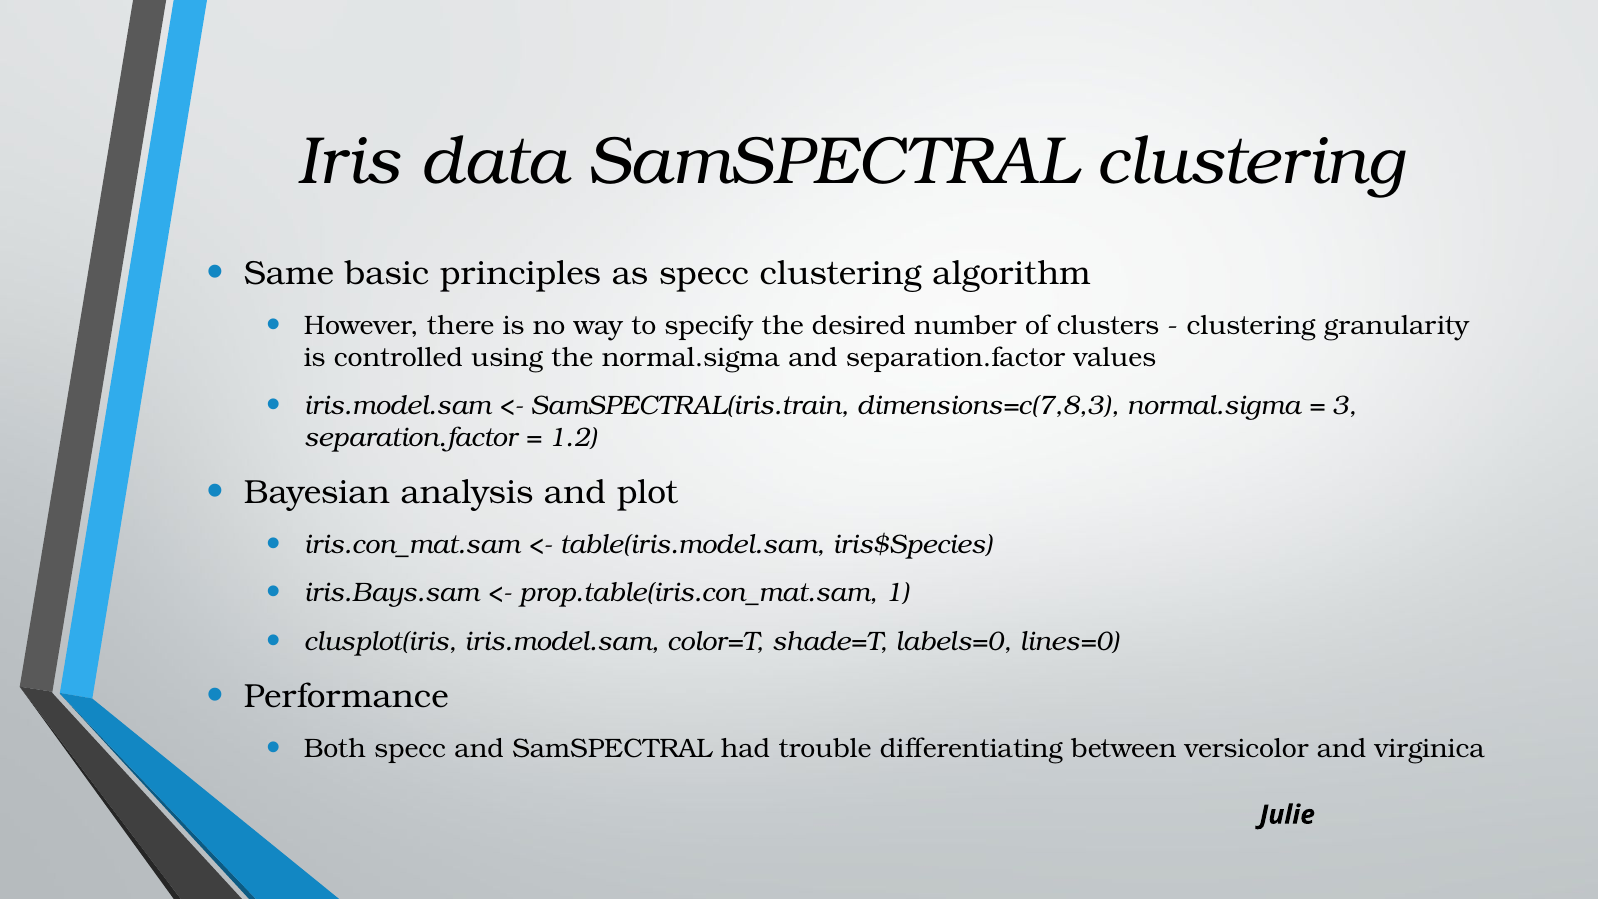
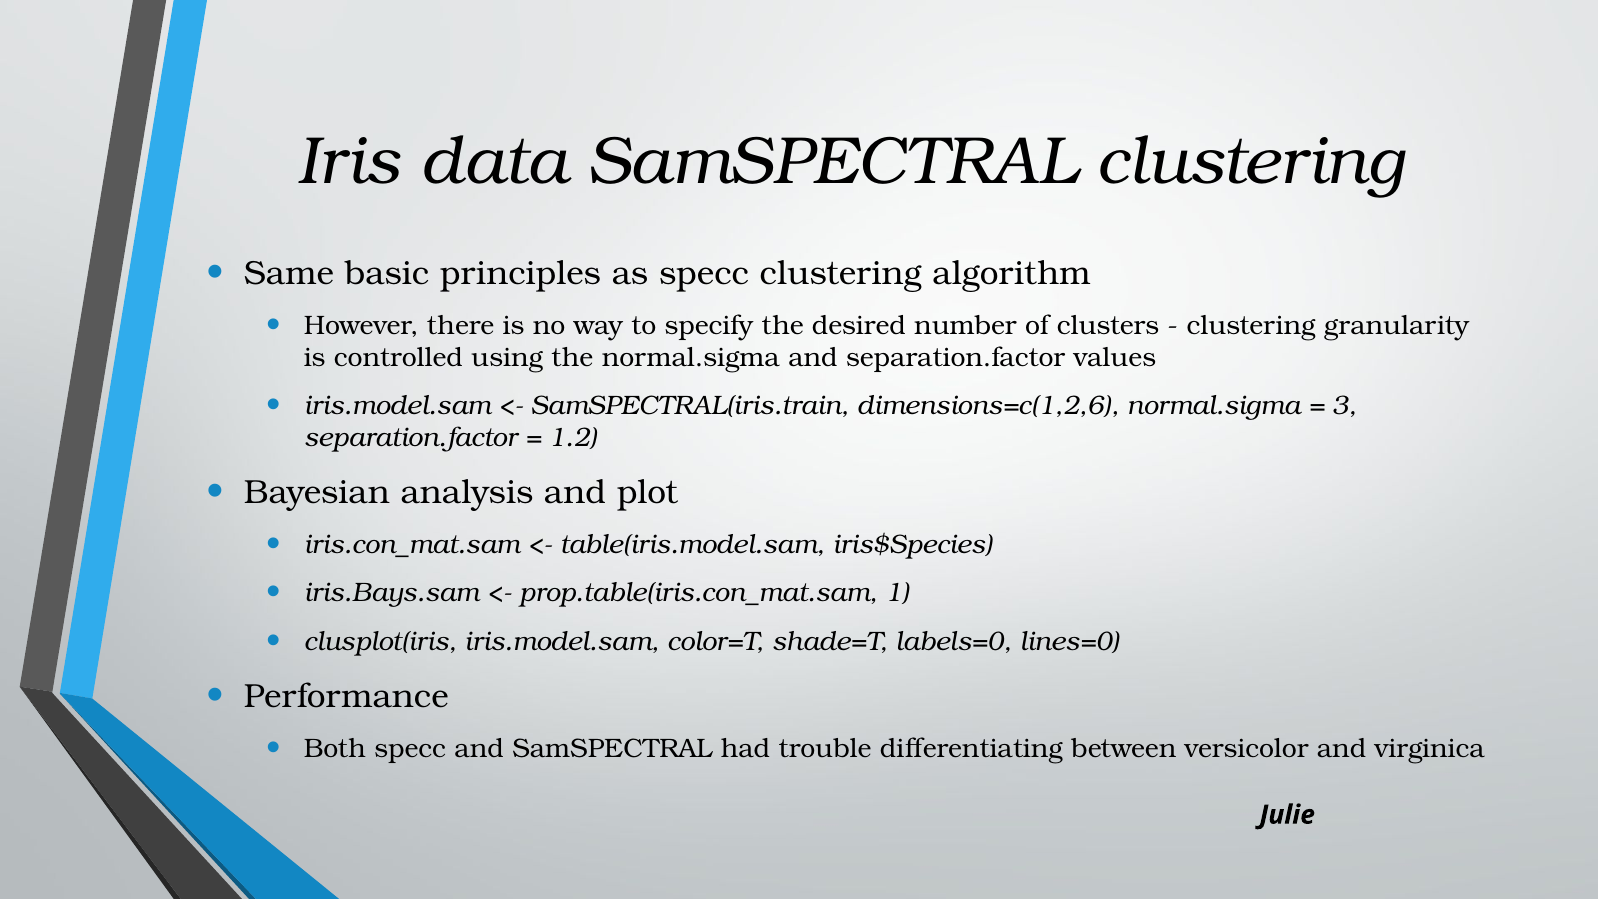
dimensions=c(7,8,3: dimensions=c(7,8,3 -> dimensions=c(1,2,6 (988, 406)
